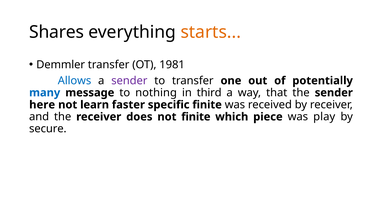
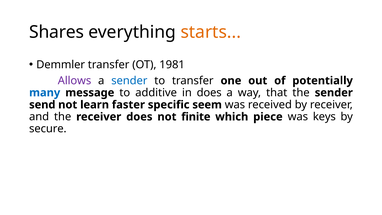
Allows colour: blue -> purple (75, 81)
sender colour: purple -> blue (129, 81)
nothing: nothing -> additive (156, 93)
in third: third -> does (209, 93)
here: here -> send (42, 105)
specific finite: finite -> seem (207, 105)
play: play -> keys (324, 117)
